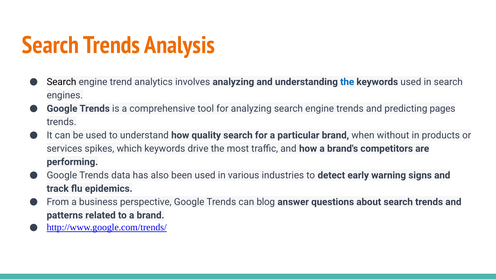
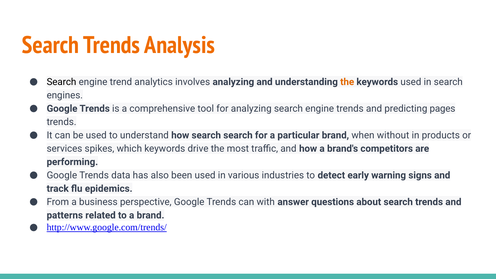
the colour: blue -> orange (347, 82)
how quality: quality -> search (206, 135)
blog: blog -> with (266, 202)
